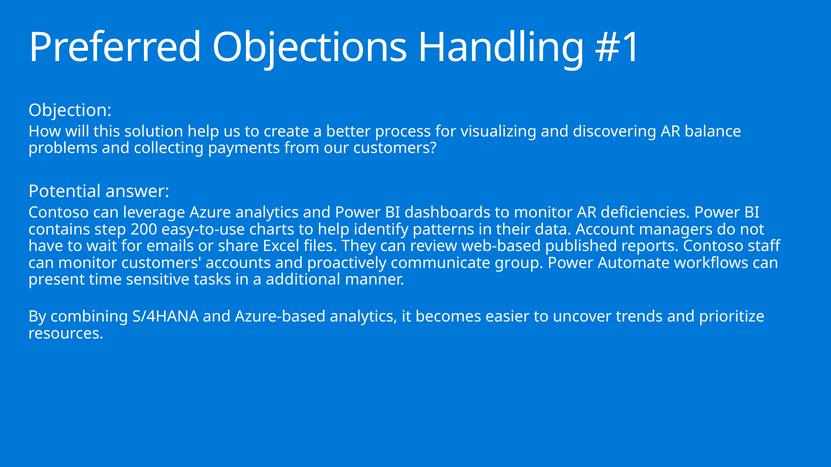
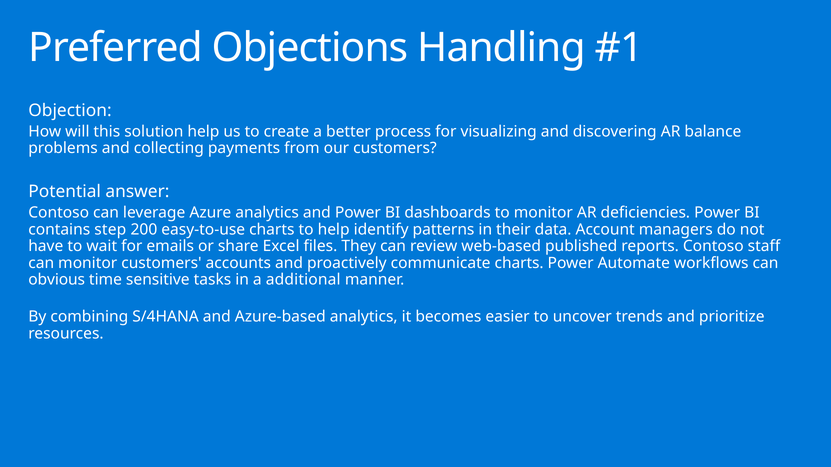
communicate group: group -> charts (519, 263)
present: present -> obvious (57, 280)
